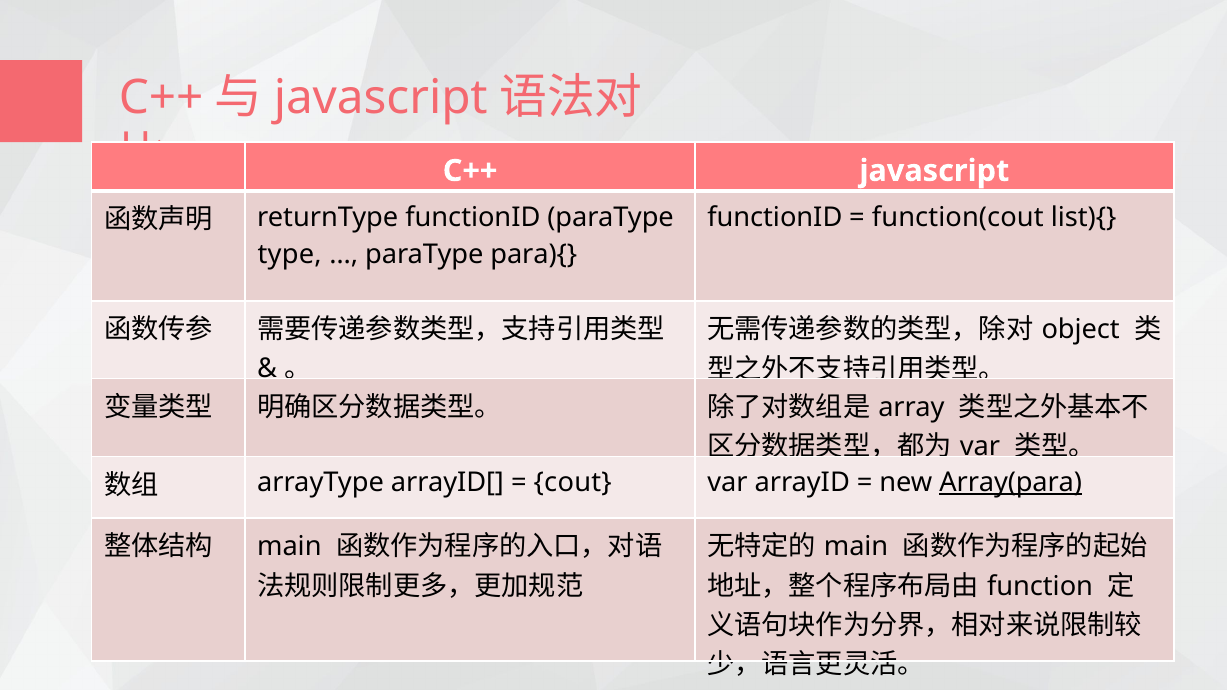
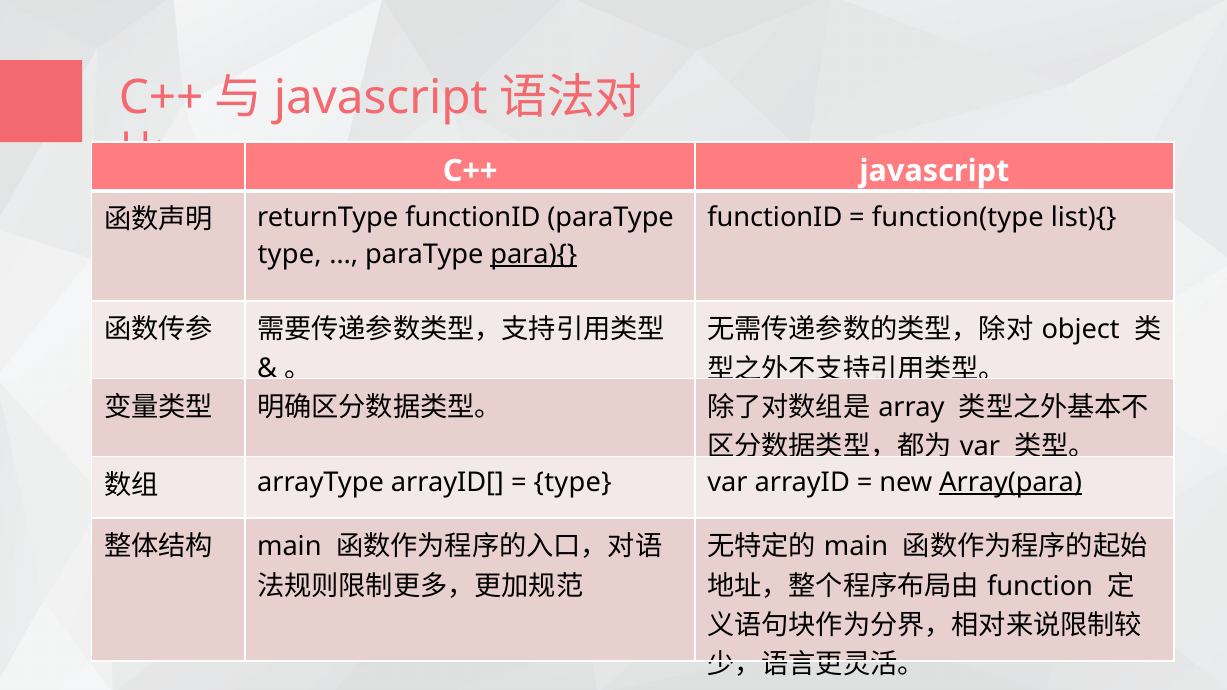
function(cout: function(cout -> function(type (958, 217)
para){ underline: none -> present (534, 254)
cout: cout -> type (573, 483)
